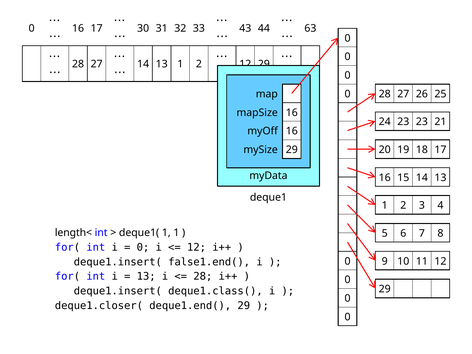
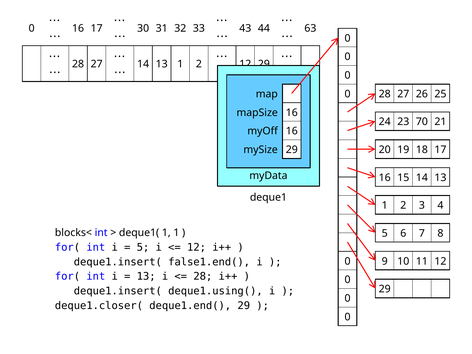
23 23: 23 -> 70 (422, 122)
length<: length< -> blocks< (73, 233)
0: 0 -> 5 (143, 247)
deque1.class(: deque1.class( -> deque1.using( (215, 291)
